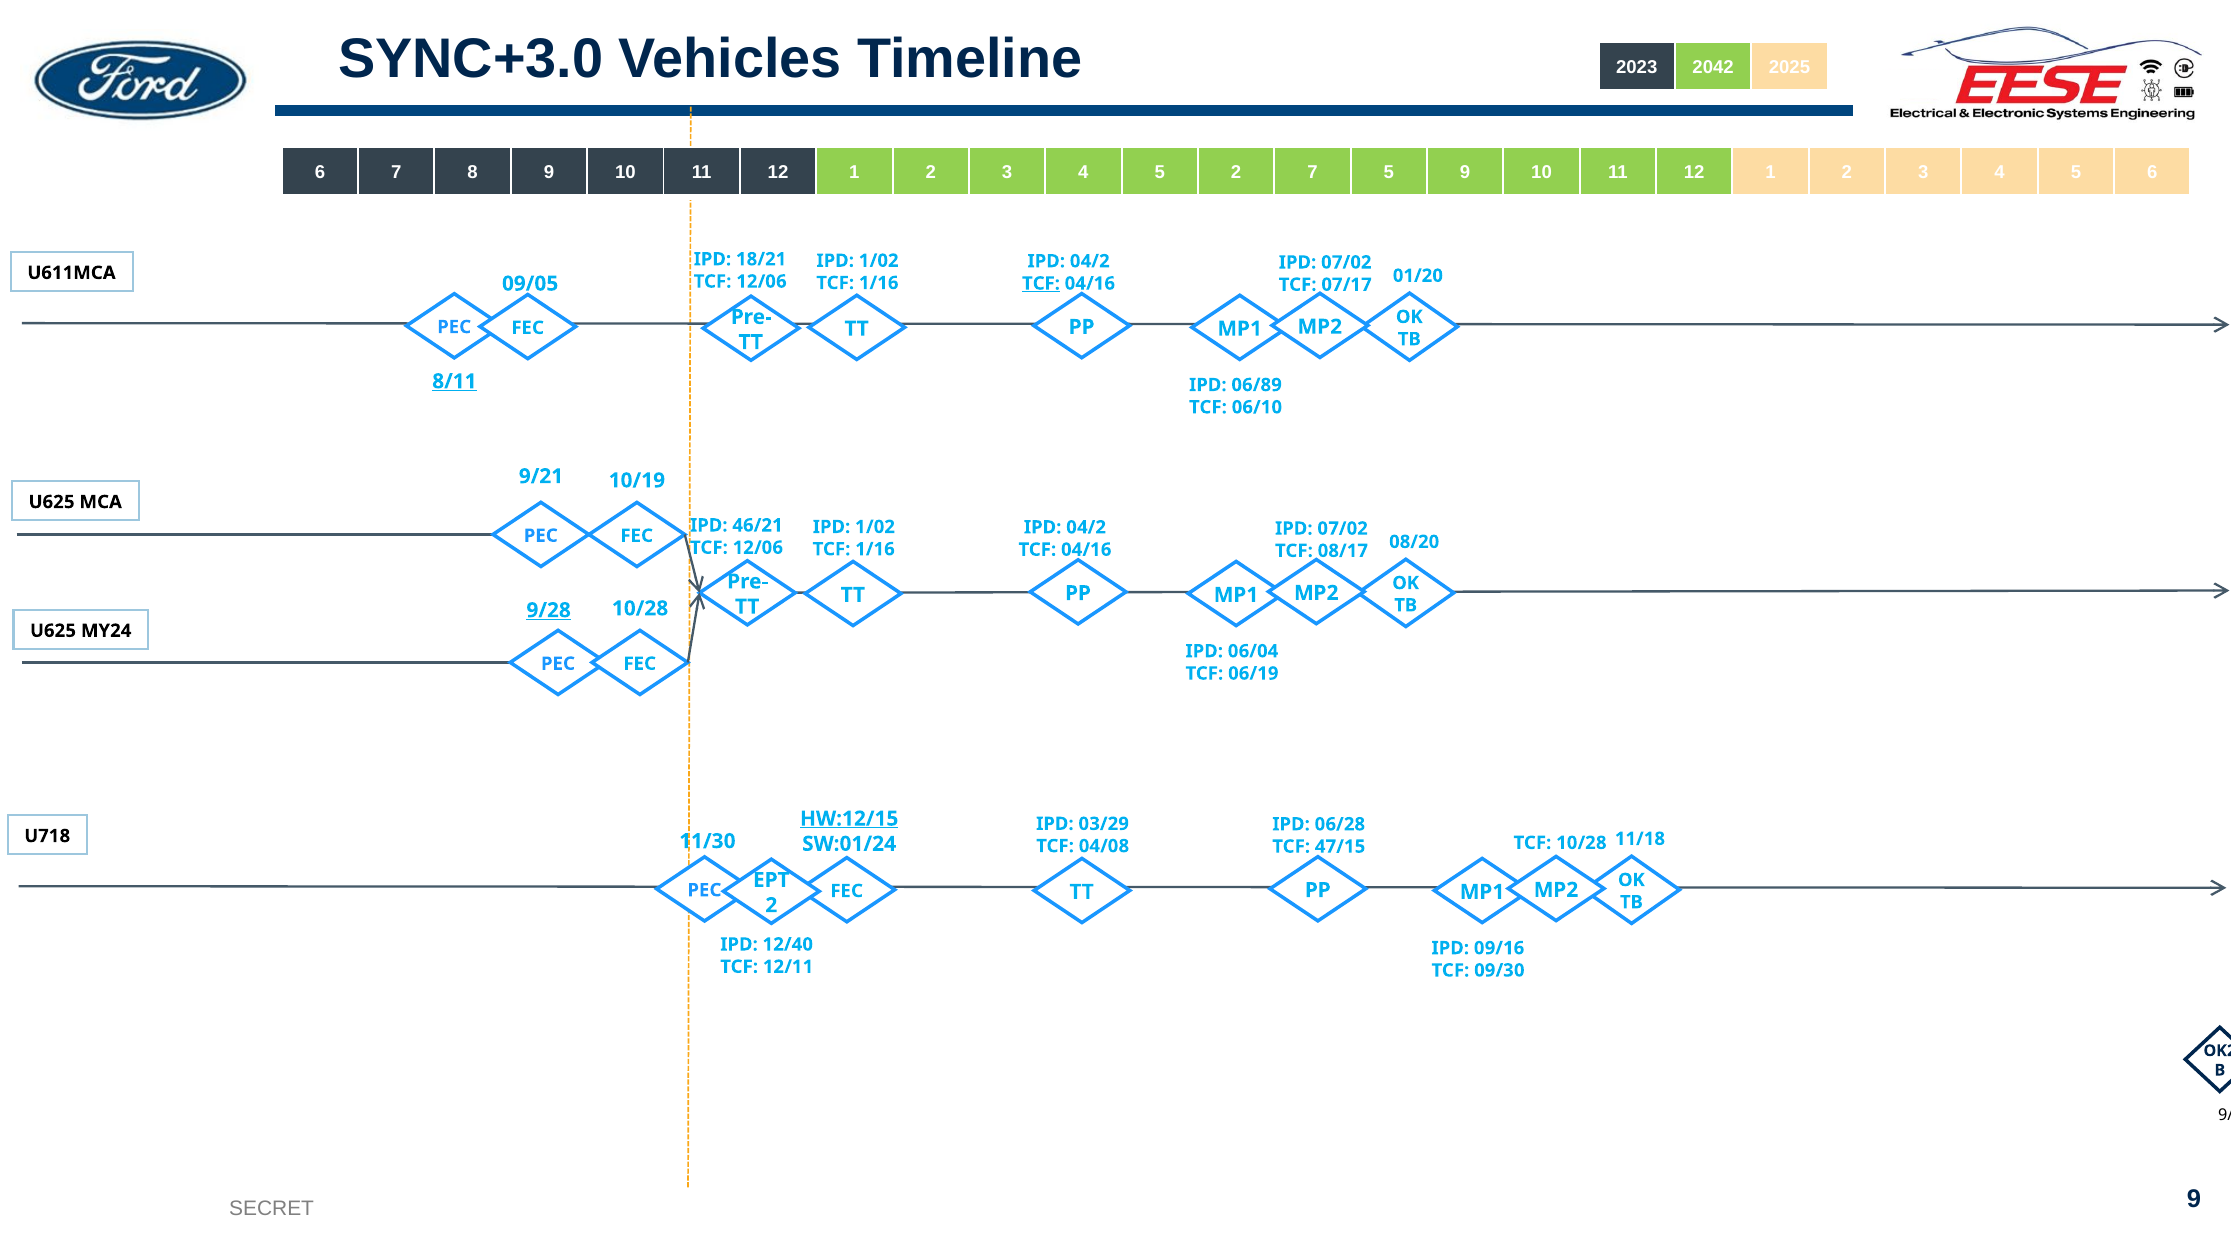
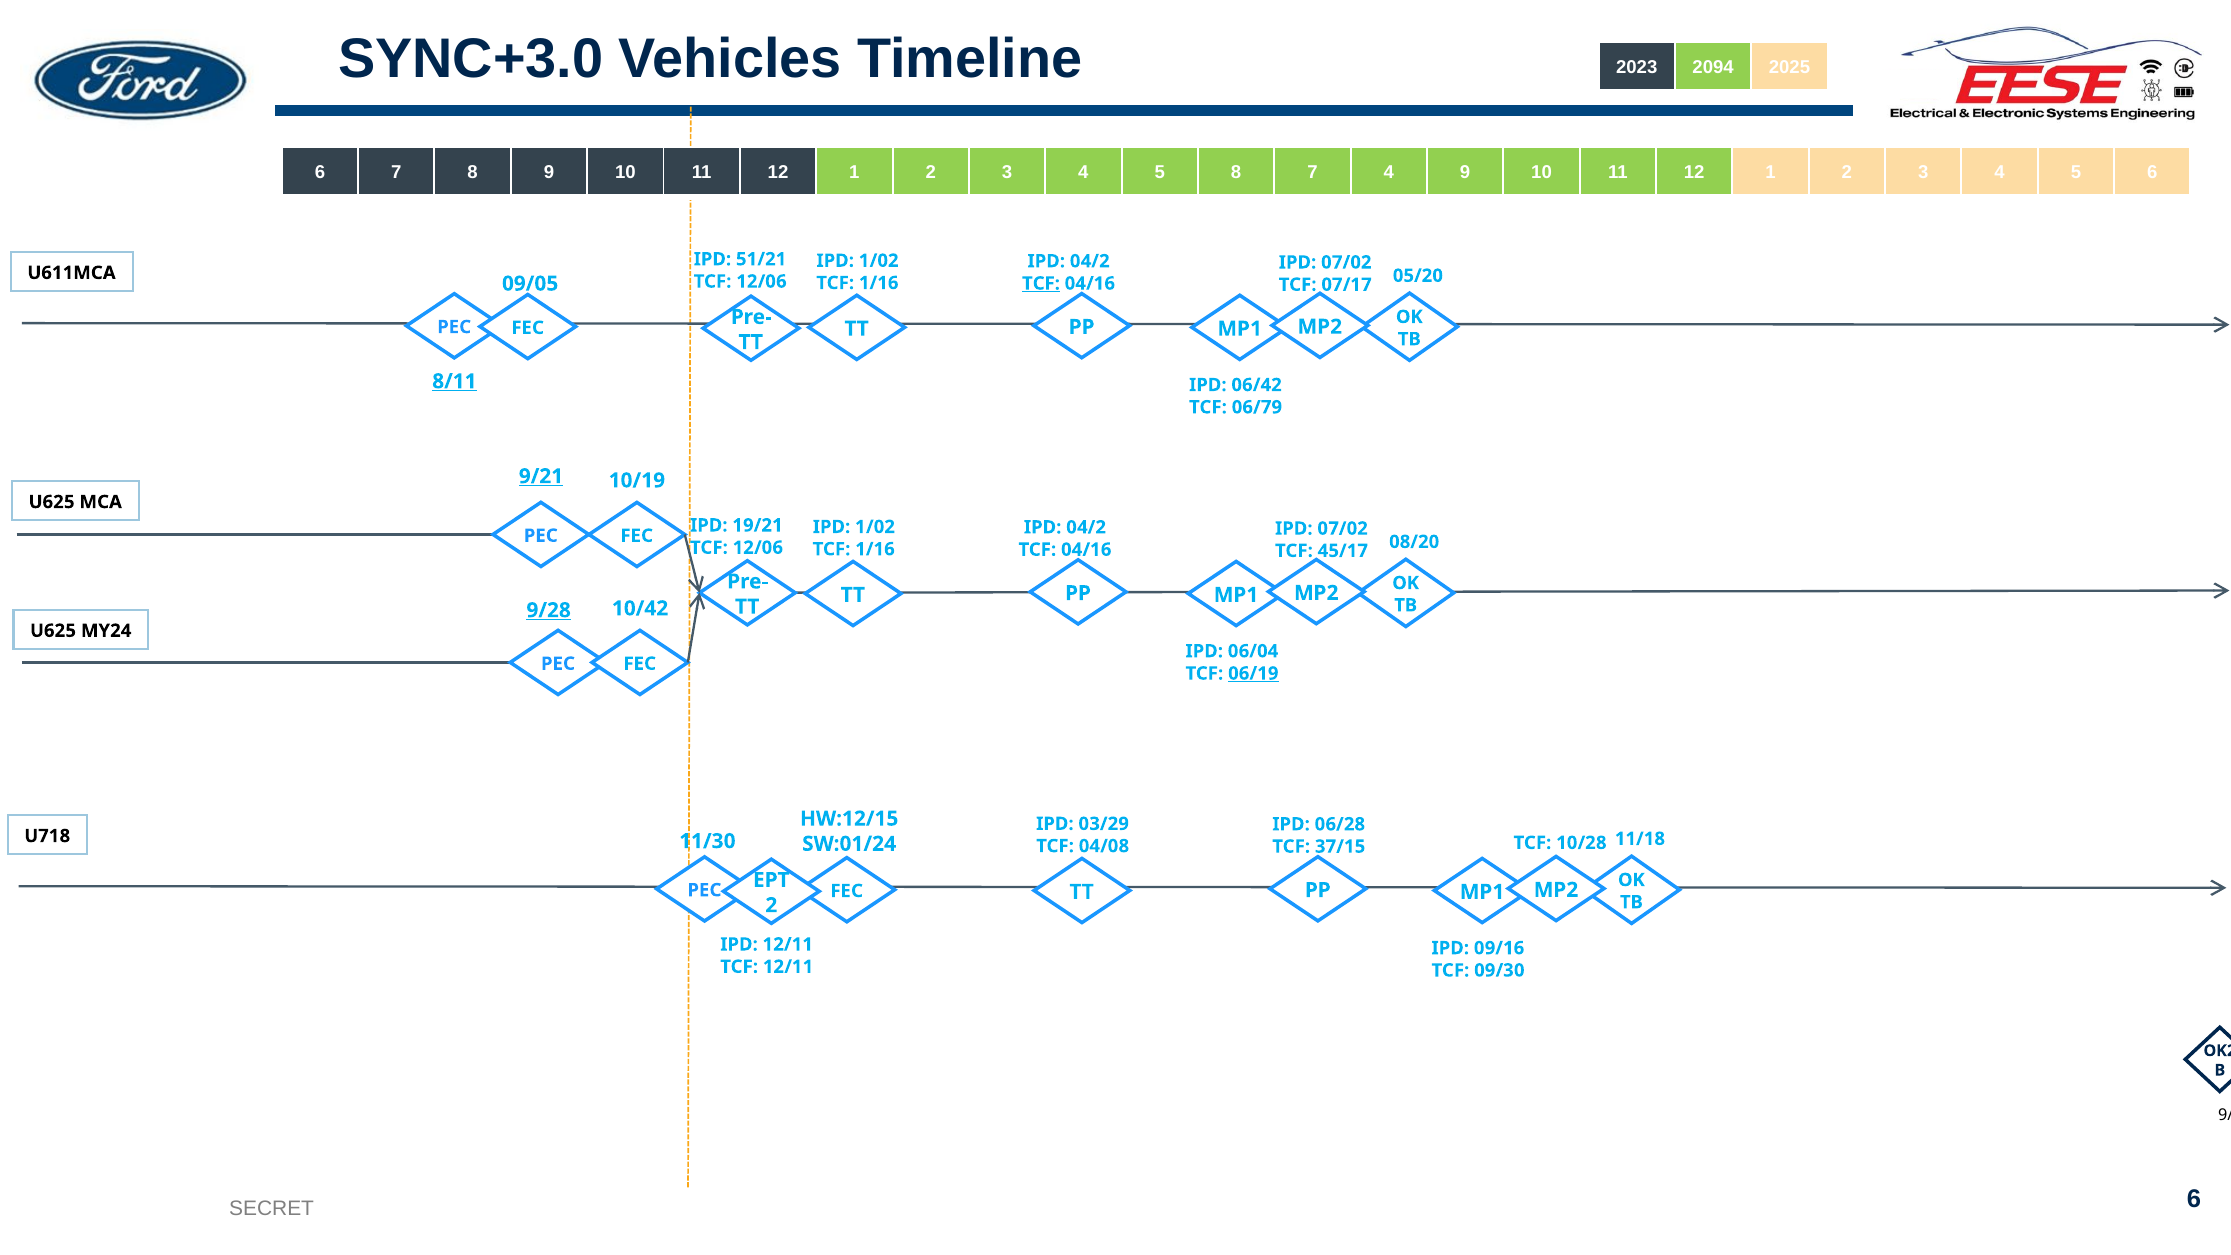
2042: 2042 -> 2094 (1713, 67)
5 2: 2 -> 8 (1236, 172)
7 5: 5 -> 4 (1389, 172)
18/21: 18/21 -> 51/21 (761, 259)
01/20: 01/20 -> 05/20 (1418, 276)
06/89: 06/89 -> 06/42 (1257, 385)
06/10: 06/10 -> 06/79 (1257, 407)
9/21 underline: none -> present (541, 476)
46/21: 46/21 -> 19/21 (758, 525)
08/17: 08/17 -> 45/17 (1343, 551)
10/28: 10/28 -> 10/42 (640, 608)
06/19 underline: none -> present (1253, 673)
HW:12/15 underline: present -> none (849, 819)
47/15: 47/15 -> 37/15 (1340, 846)
IPD 12/40: 12/40 -> 12/11 (788, 944)
9: 9 -> 6 (2194, 1199)
